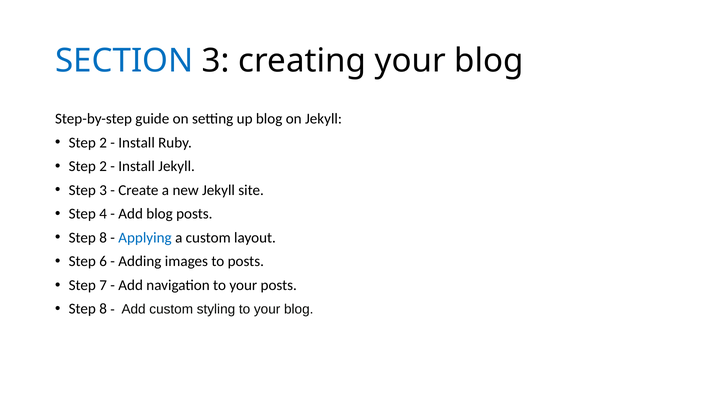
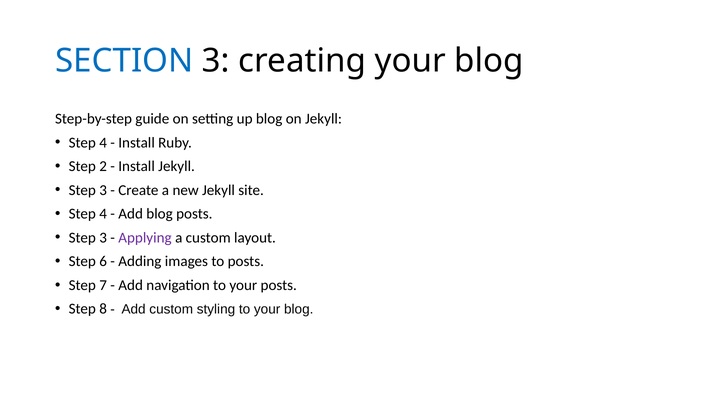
2: 2 -> 4 (103, 143)
8: 8 -> 3 (103, 238)
Applying colour: blue -> purple (145, 238)
